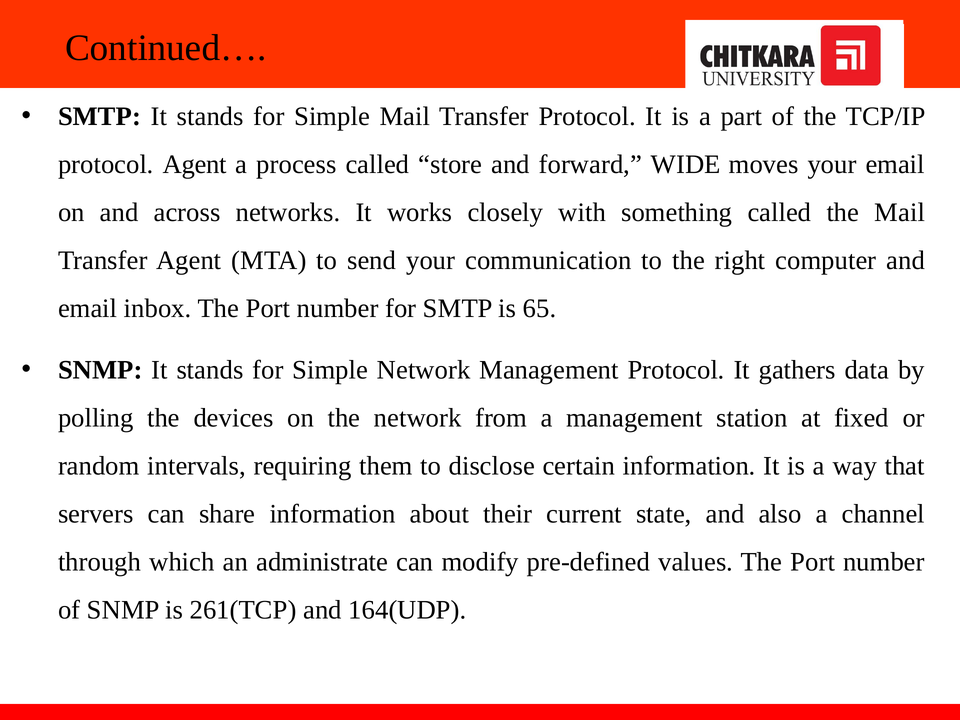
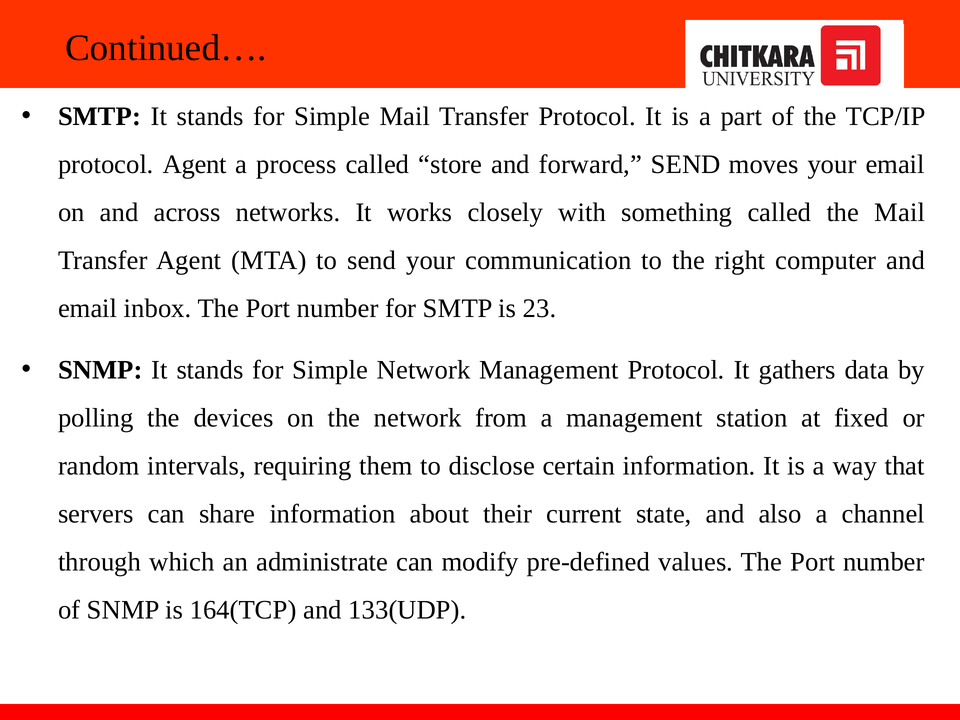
forward WIDE: WIDE -> SEND (686, 165)
65: 65 -> 23 (540, 309)
261(TCP: 261(TCP -> 164(TCP (243, 610)
164(UDP: 164(UDP -> 133(UDP (407, 610)
